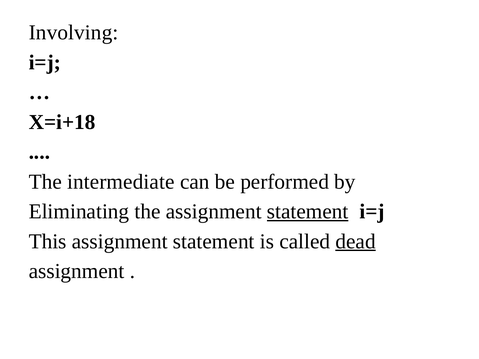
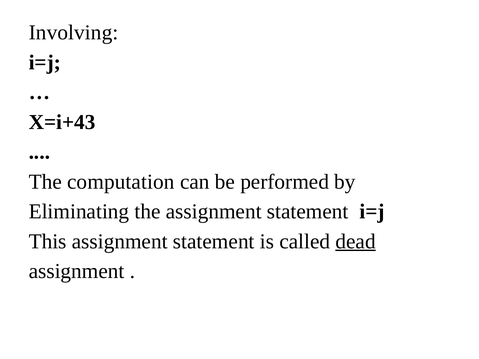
X=i+18: X=i+18 -> X=i+43 (62, 122)
intermediate: intermediate -> computation (121, 182)
statement underline: present -> none (308, 212)
